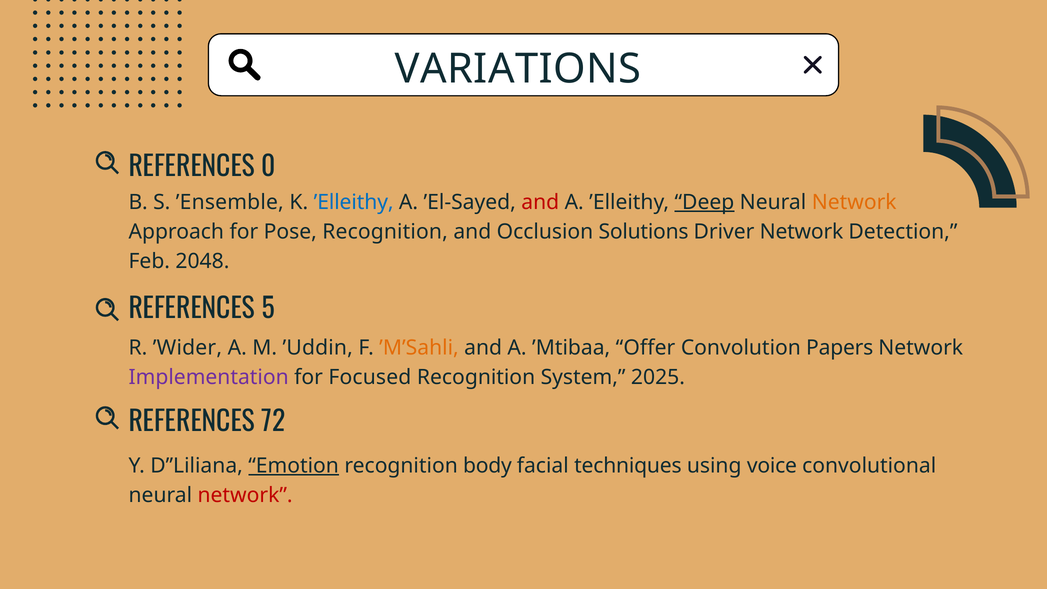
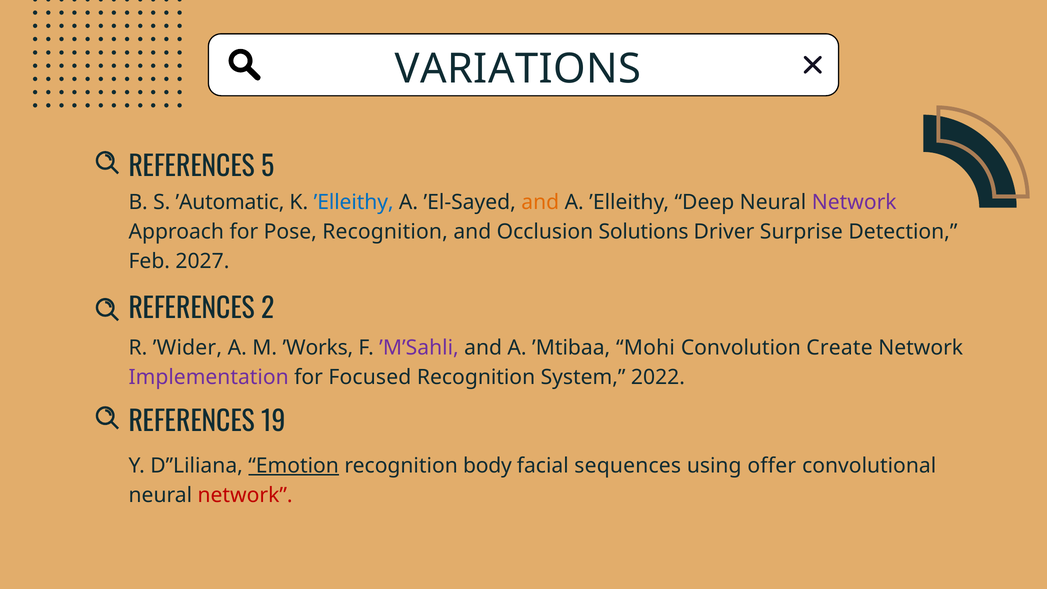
0: 0 -> 5 (268, 167)
’Ensemble: ’Ensemble -> ’Automatic (230, 202)
and colour: red -> orange (540, 202)
Deep underline: present -> none (704, 202)
Network colour: orange -> purple (854, 202)
Driver Network: Network -> Surprise (801, 232)
2048: 2048 -> 2027 (202, 261)
5: 5 -> 2 (268, 309)
’Uddin: ’Uddin -> ’Works (318, 348)
’M’Sahli colour: orange -> purple (419, 348)
Offer: Offer -> Mohi (645, 348)
Papers: Papers -> Create (839, 348)
2025: 2025 -> 2022 (658, 377)
72: 72 -> 19 (274, 422)
techniques: techniques -> sequences (628, 466)
voice: voice -> offer (772, 466)
